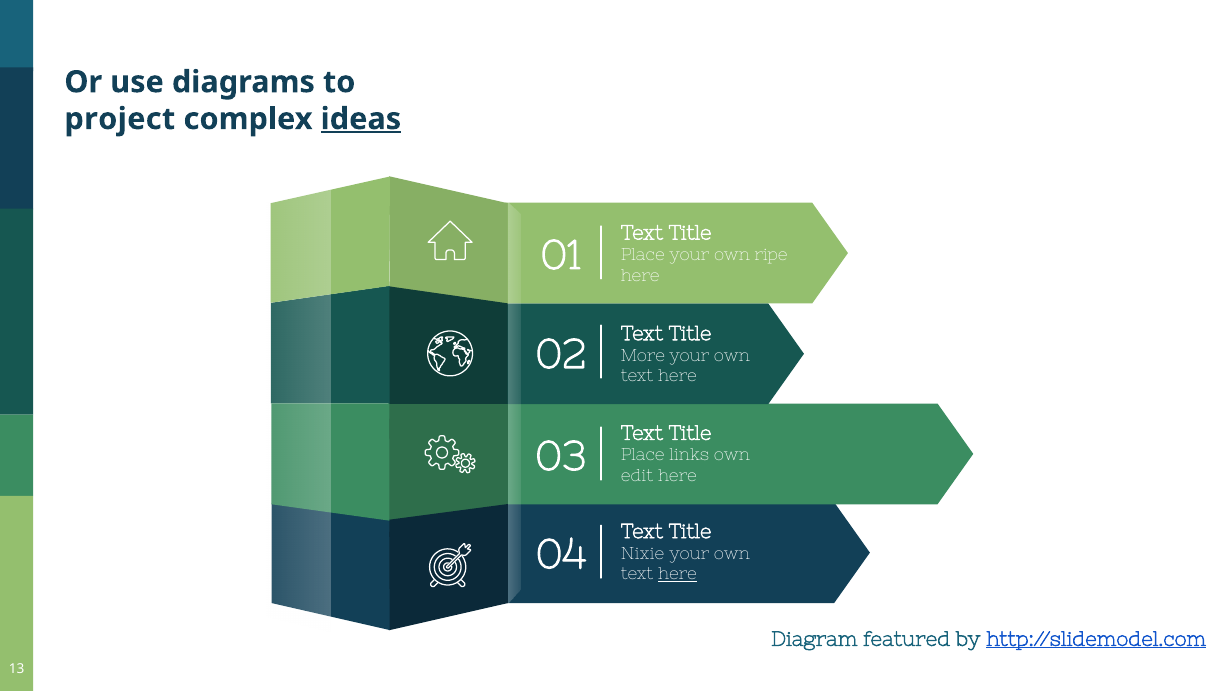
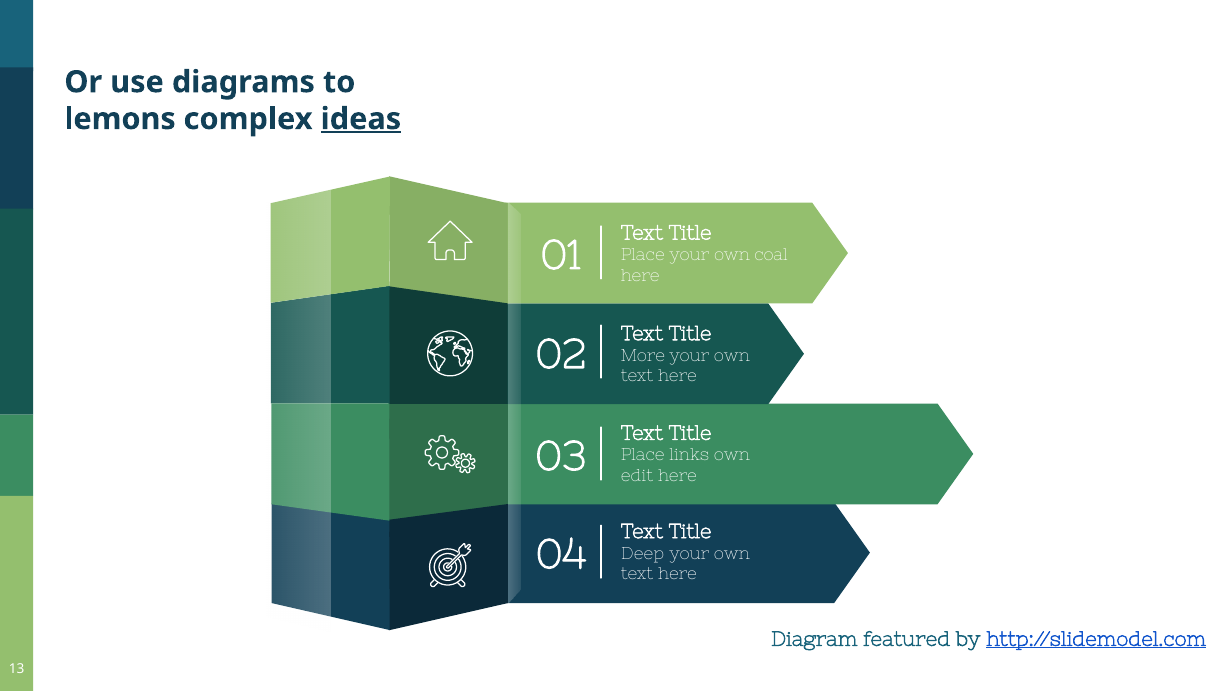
project: project -> lemons (120, 119)
ripe: ripe -> coal (771, 255)
Nixie: Nixie -> Deep (643, 553)
here underline: present -> none (677, 574)
